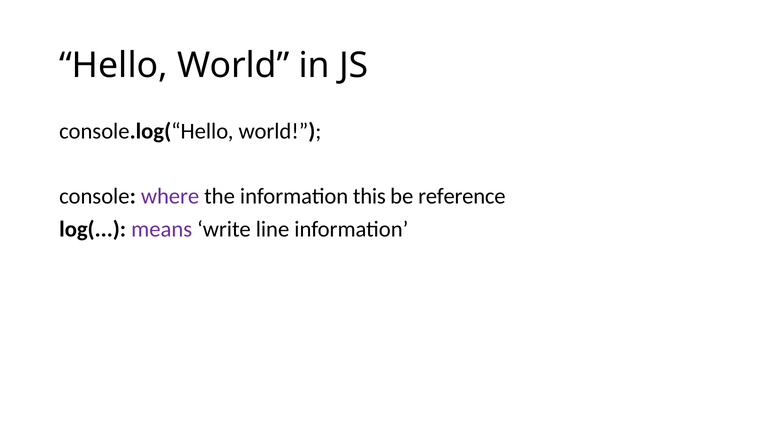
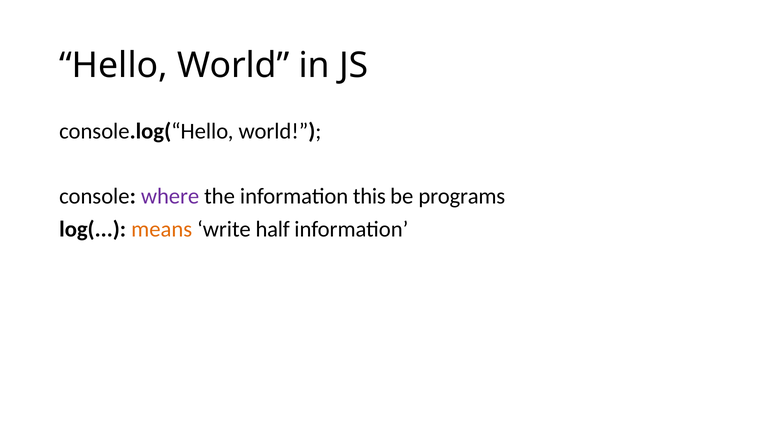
reference: reference -> programs (462, 197)
means colour: purple -> orange (162, 229)
line: line -> half (273, 229)
